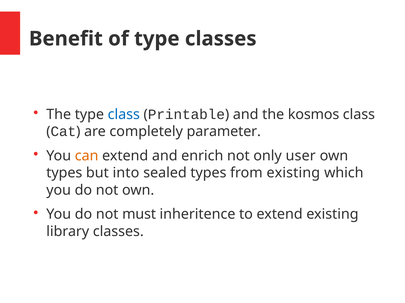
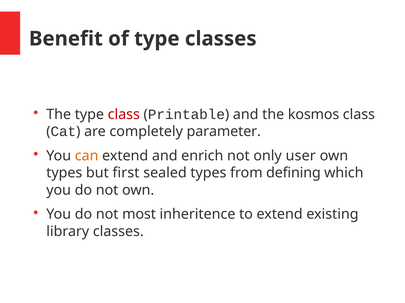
class colour: blue -> red (124, 115)
into: into -> first (126, 173)
from existing: existing -> defining (293, 173)
must: must -> most (139, 215)
